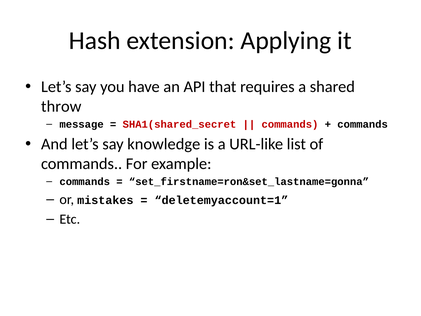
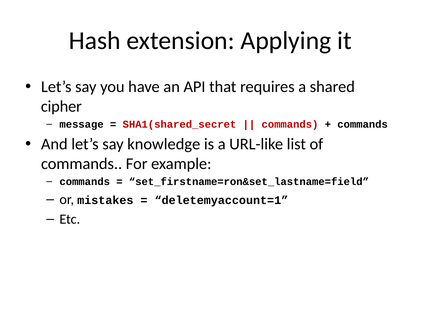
throw: throw -> cipher (61, 106)
set_firstname=ron&set_lastname=gonna: set_firstname=ron&set_lastname=gonna -> set_firstname=ron&set_lastname=field (249, 182)
